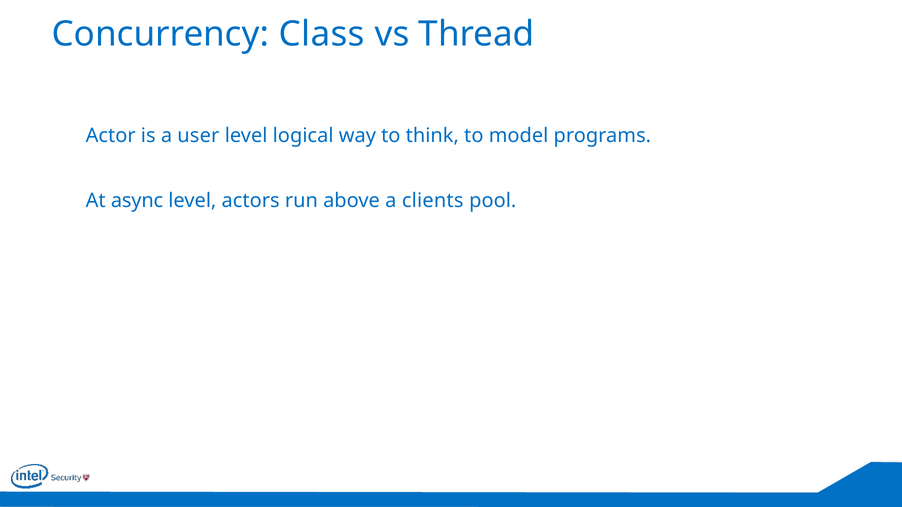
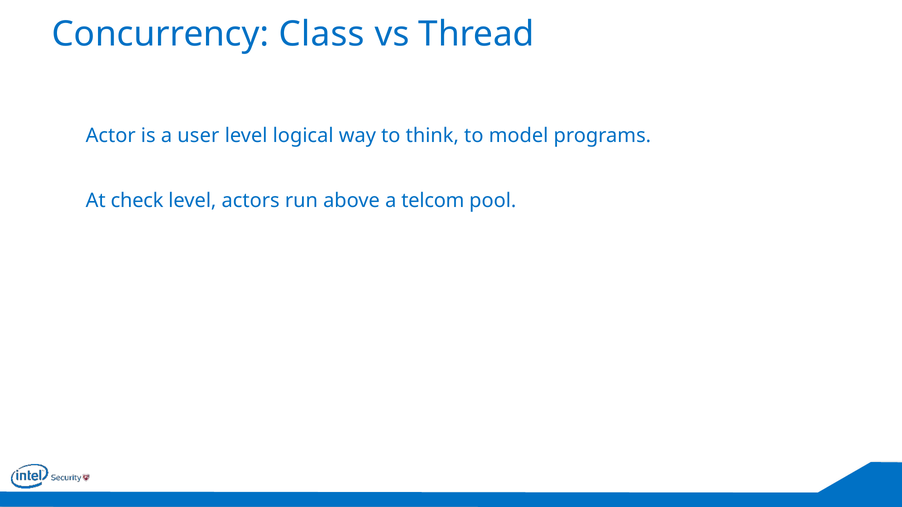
async: async -> check (137, 201)
clients: clients -> telcom (433, 201)
